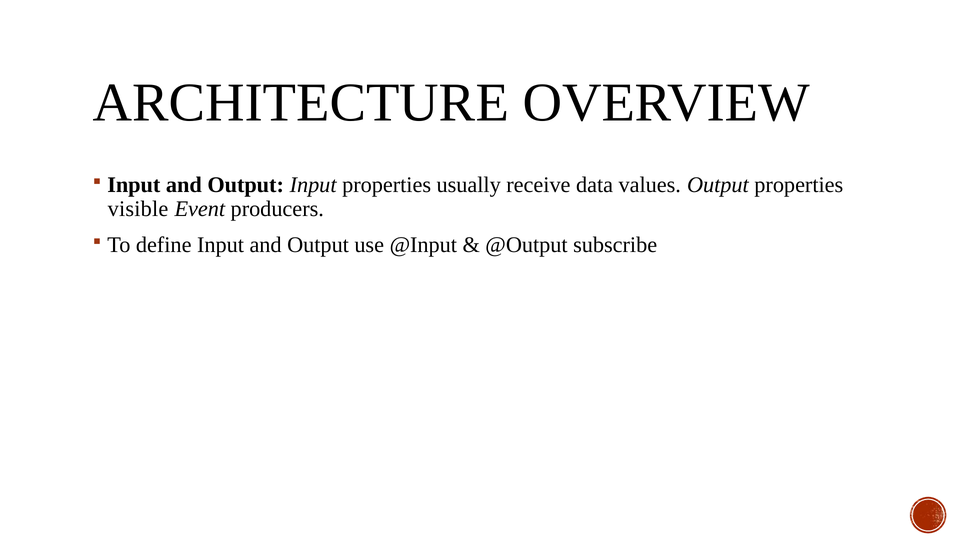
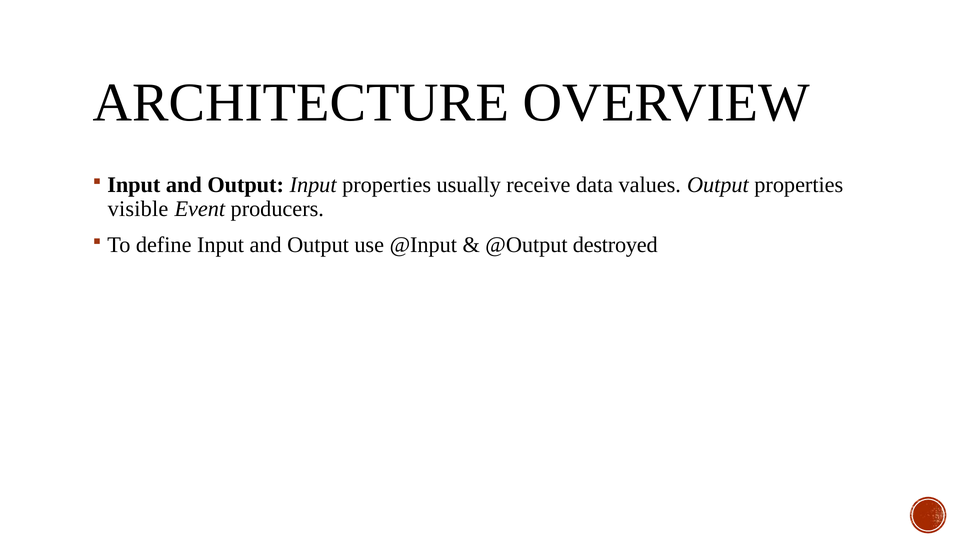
subscribe: subscribe -> destroyed (615, 245)
